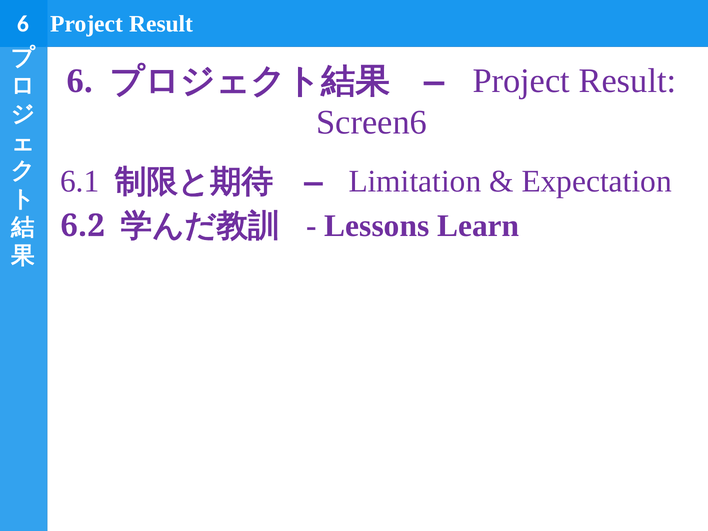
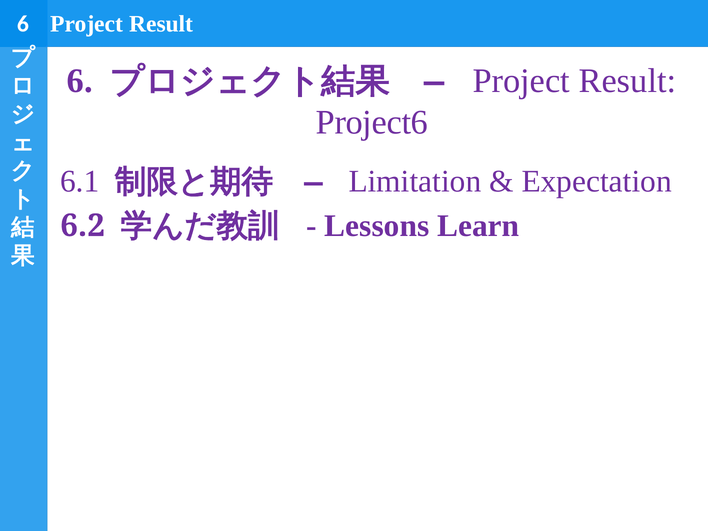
Screen6: Screen6 -> Project6 (372, 122)
